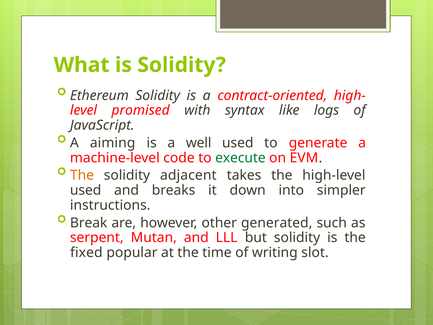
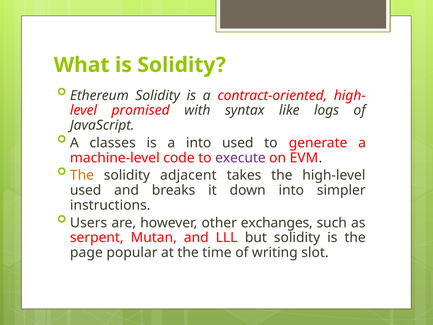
aiming: aiming -> classes (113, 143)
a well: well -> into (199, 143)
execute colour: green -> purple (240, 158)
Break: Break -> Users (89, 223)
generated: generated -> exchanges (277, 223)
fixed: fixed -> page (86, 252)
